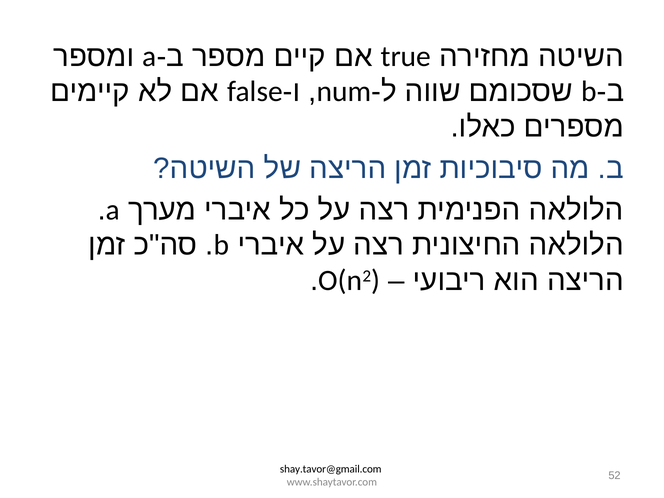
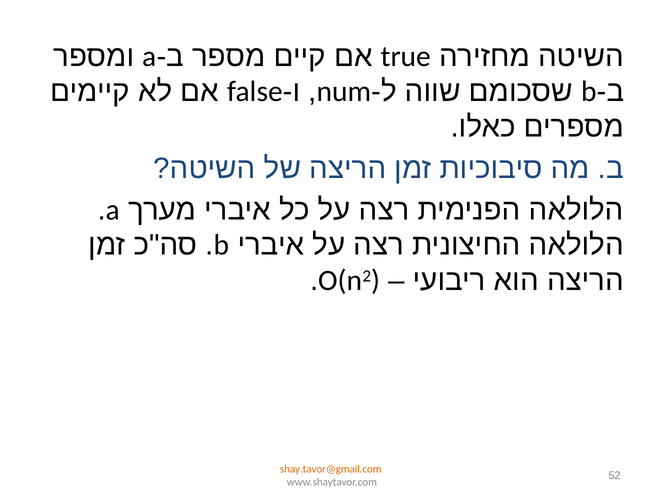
shay.tavor@gmail.com colour: black -> orange (331, 469)
